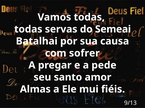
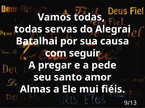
Semeai: Semeai -> Alegrai (113, 29)
sofrer: sofrer -> seguir (84, 54)
